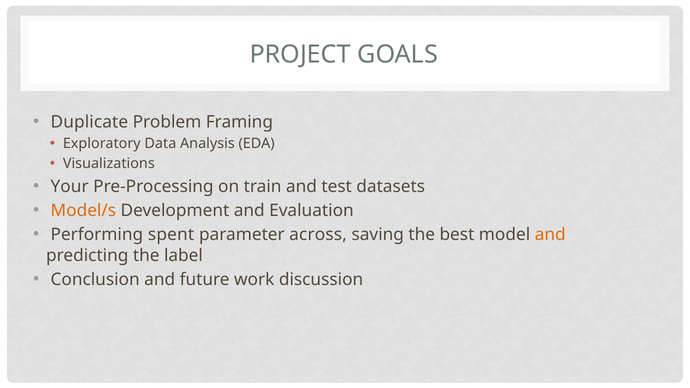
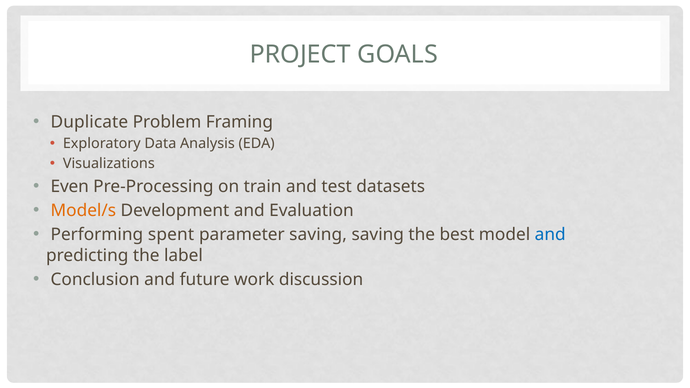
Your: Your -> Even (70, 186)
parameter across: across -> saving (318, 235)
and colour: orange -> blue (550, 235)
